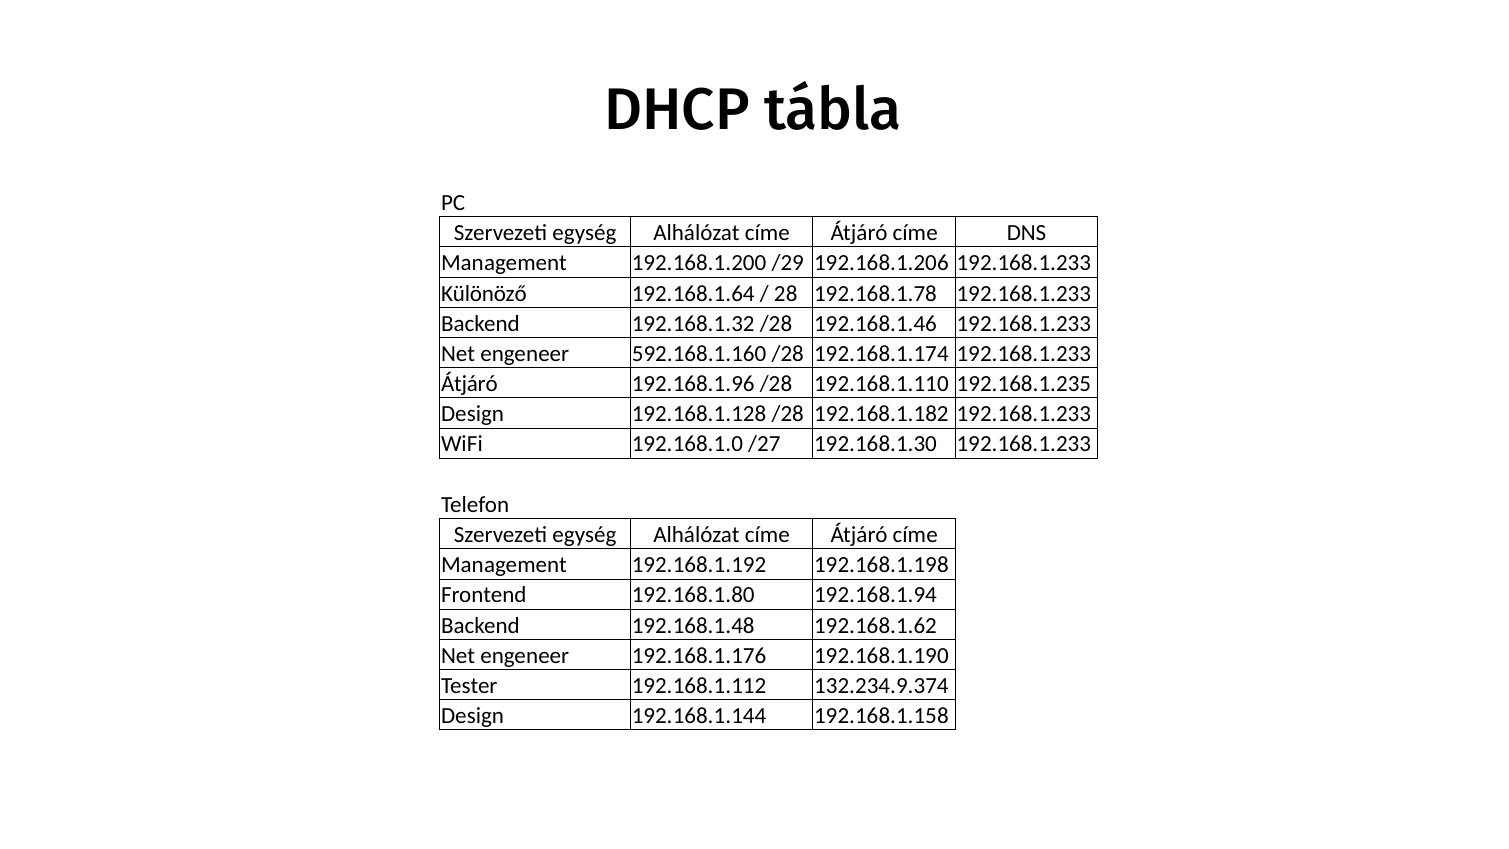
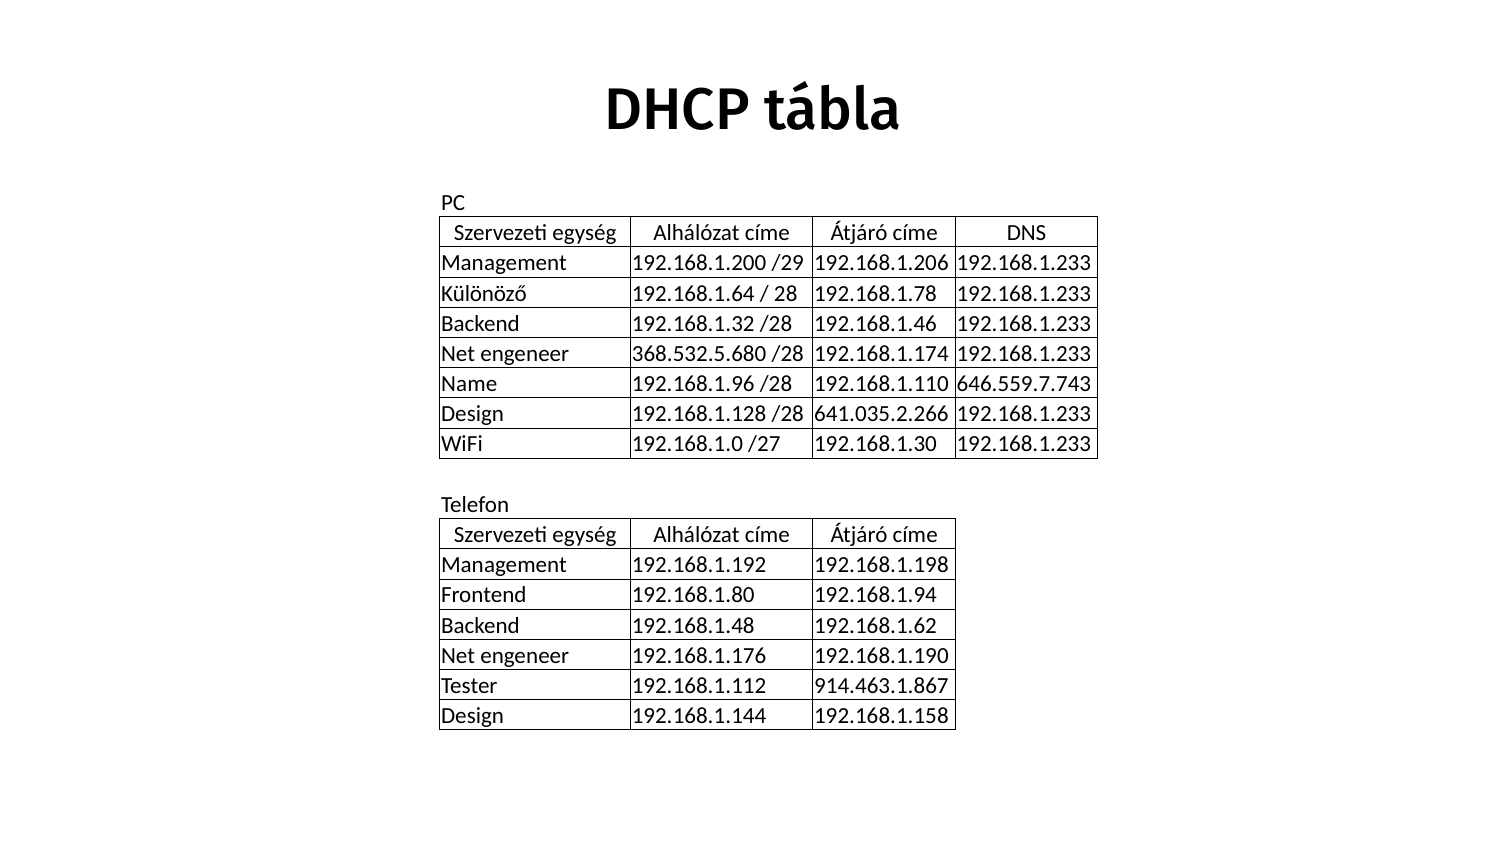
592.168.1.160: 592.168.1.160 -> 368.532.5.680 (699, 354)
Átjáró: Átjáró -> Name (469, 384)
192.168.1.235: 192.168.1.235 -> 646.559.7.743 (1024, 384)
192.168.1.182: 192.168.1.182 -> 641.035.2.266 (881, 414)
132.234.9.374: 132.234.9.374 -> 914.463.1.867 (881, 686)
